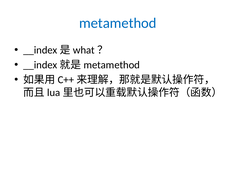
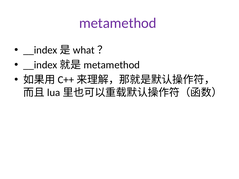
metamethod colour: blue -> purple (118, 23)
